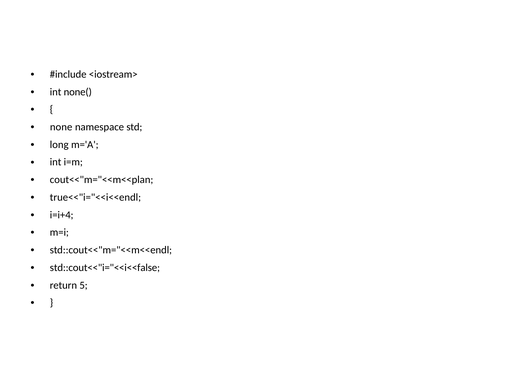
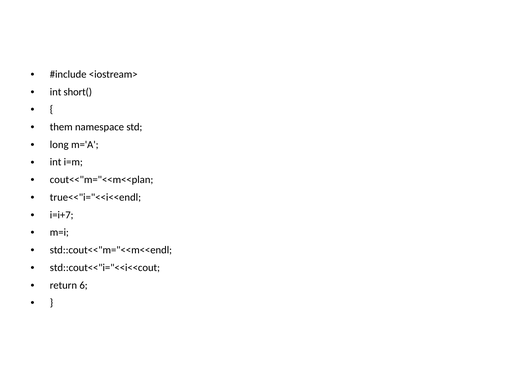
none(: none( -> short( (78, 92)
none: none -> them (61, 127)
i=i+4: i=i+4 -> i=i+7 (62, 215)
std::cout<<"i="<<i<<false: std::cout<<"i="<<i<<false -> std::cout<<"i="<<i<<cout (105, 268)
5: 5 -> 6 (84, 285)
